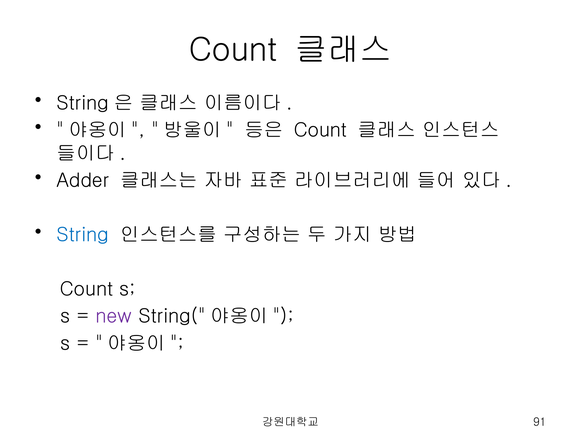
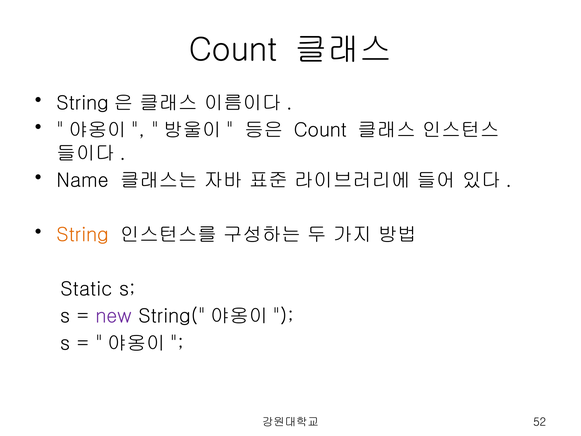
Adder: Adder -> Name (83, 180)
String colour: blue -> orange (83, 235)
Count: Count -> Static (86, 289)
91: 91 -> 52 (540, 422)
